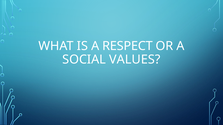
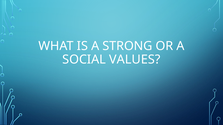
RESPECT: RESPECT -> STRONG (127, 46)
